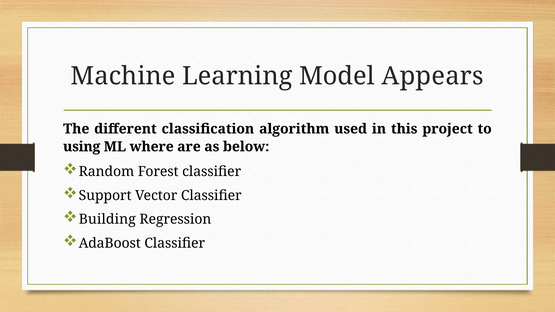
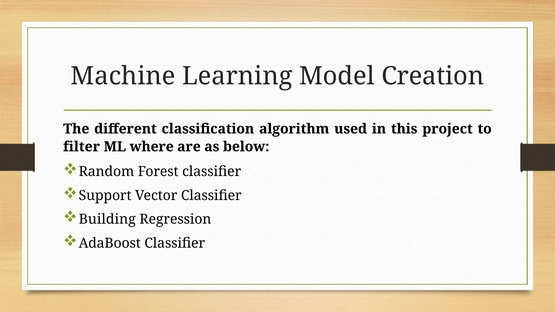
Appears: Appears -> Creation (433, 76)
using: using -> filter (82, 147)
